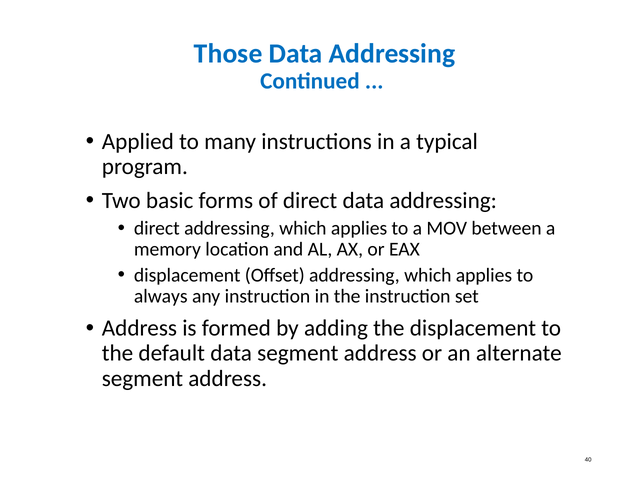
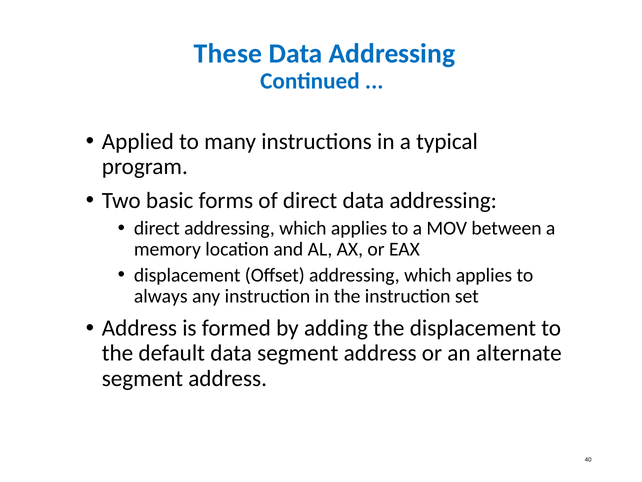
Those: Those -> These (228, 53)
